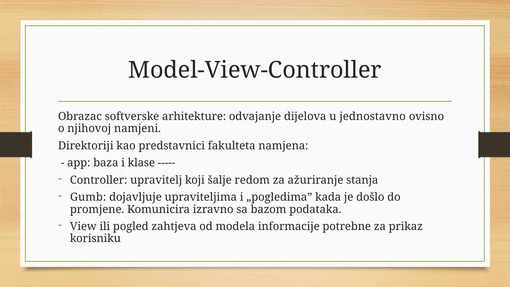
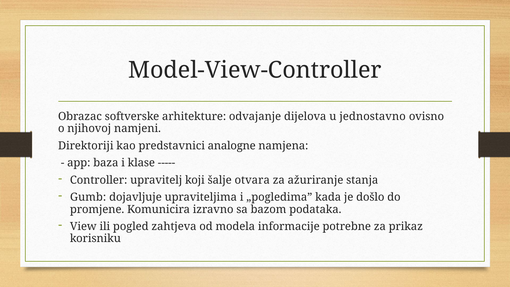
fakulteta: fakulteta -> analogne (232, 146)
redom: redom -> otvara (252, 180)
